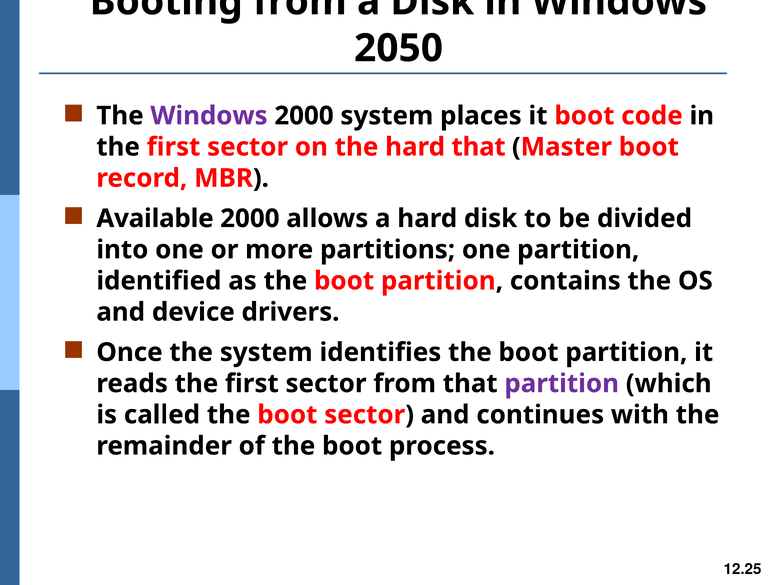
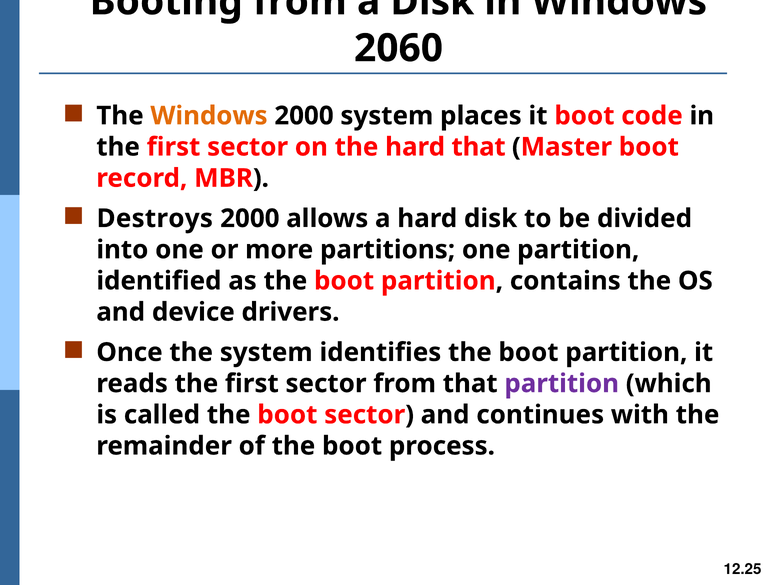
2050: 2050 -> 2060 (399, 48)
Windows colour: purple -> orange (209, 116)
Available: Available -> Destroys (155, 218)
